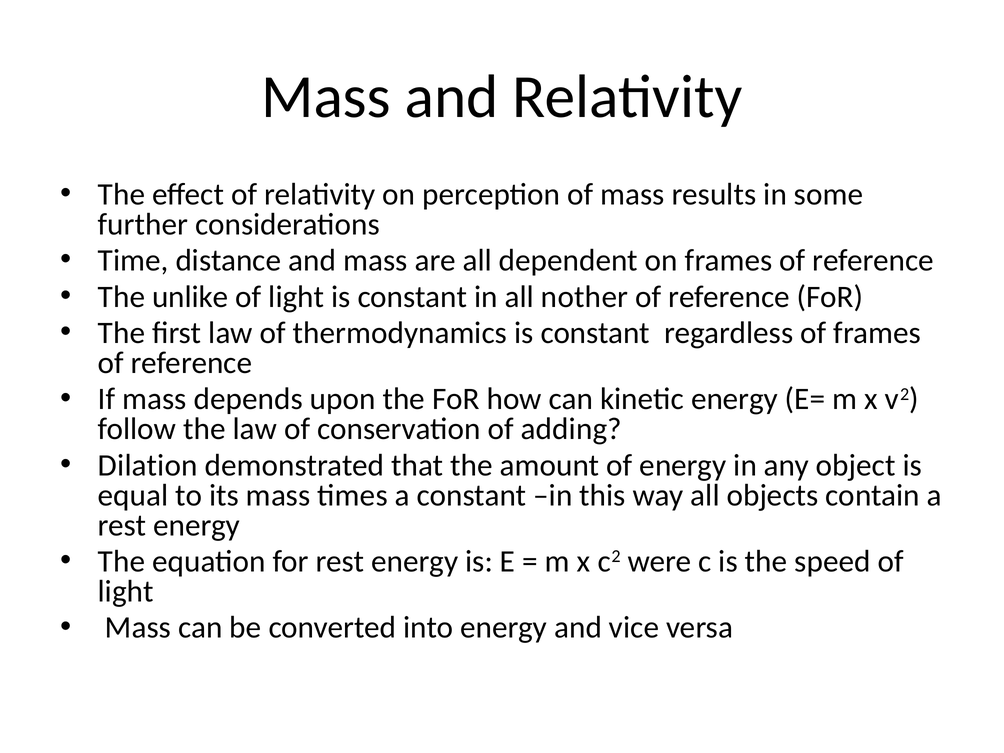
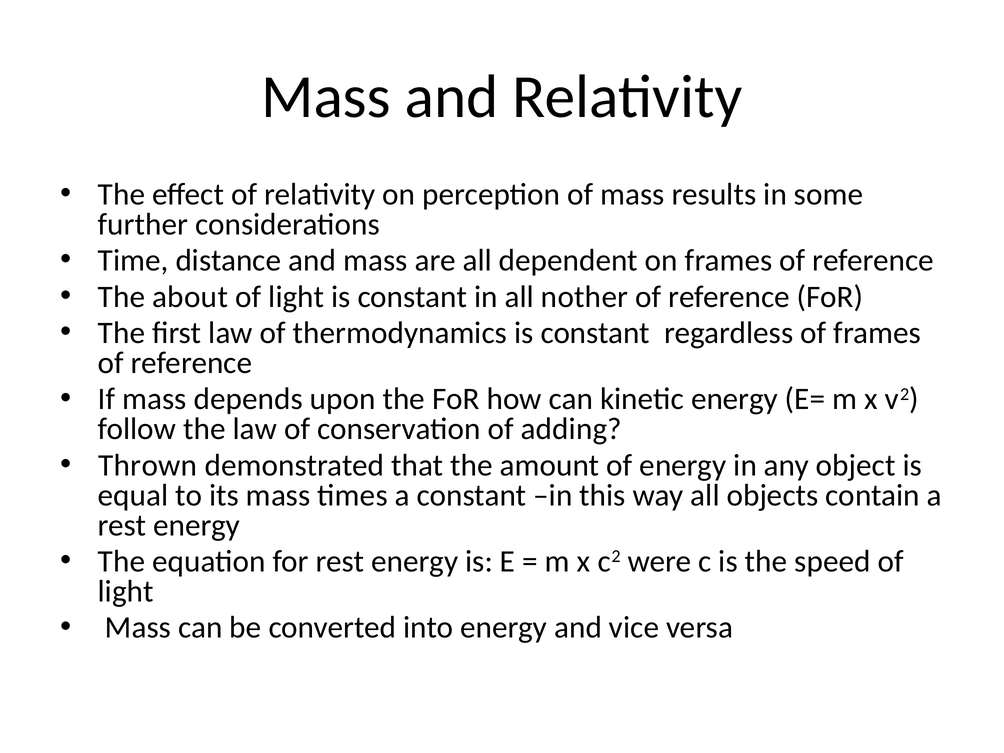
unlike: unlike -> about (190, 297)
Dilation: Dilation -> Thrown (148, 465)
